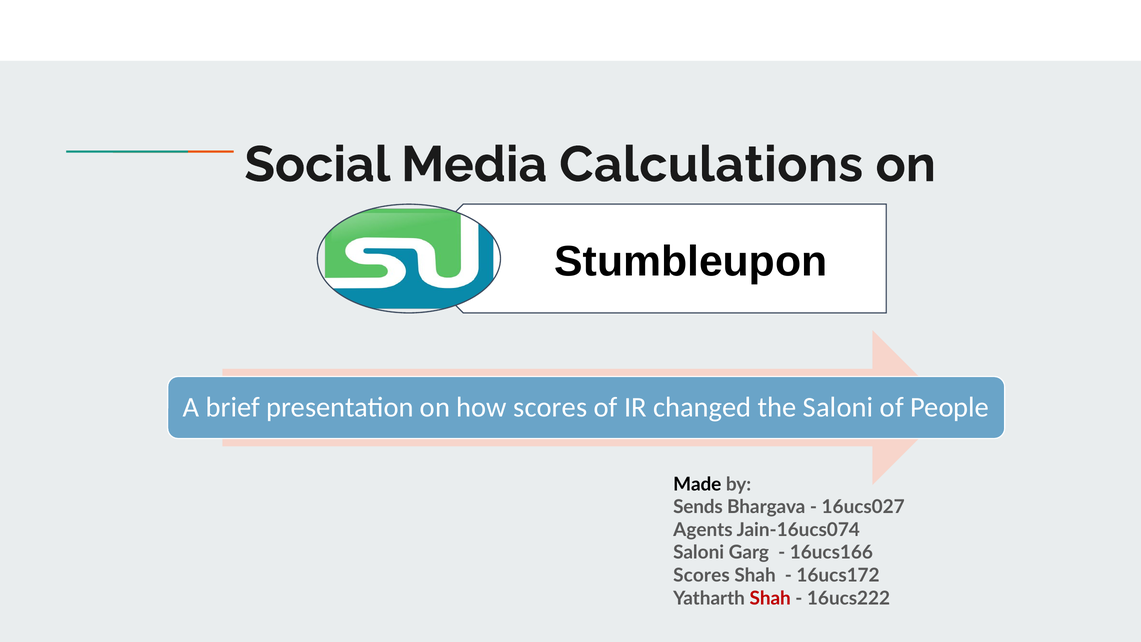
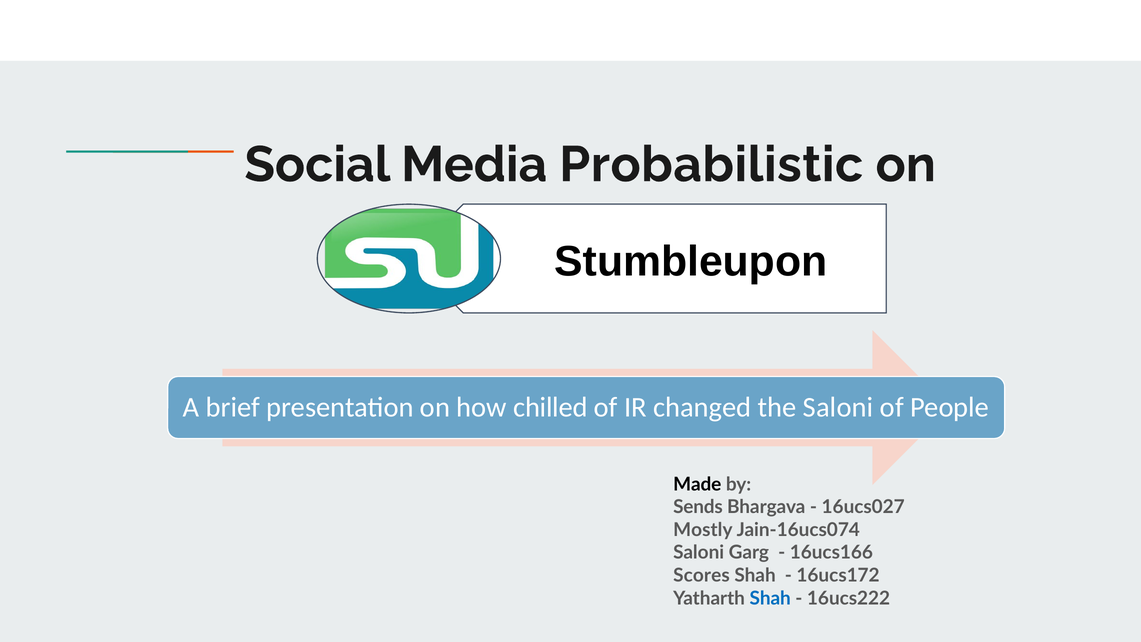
Calculations: Calculations -> Probabilistic (711, 165)
how scores: scores -> chilled (550, 407)
Agents: Agents -> Mostly (703, 530)
Shah colour: red -> blue (770, 598)
